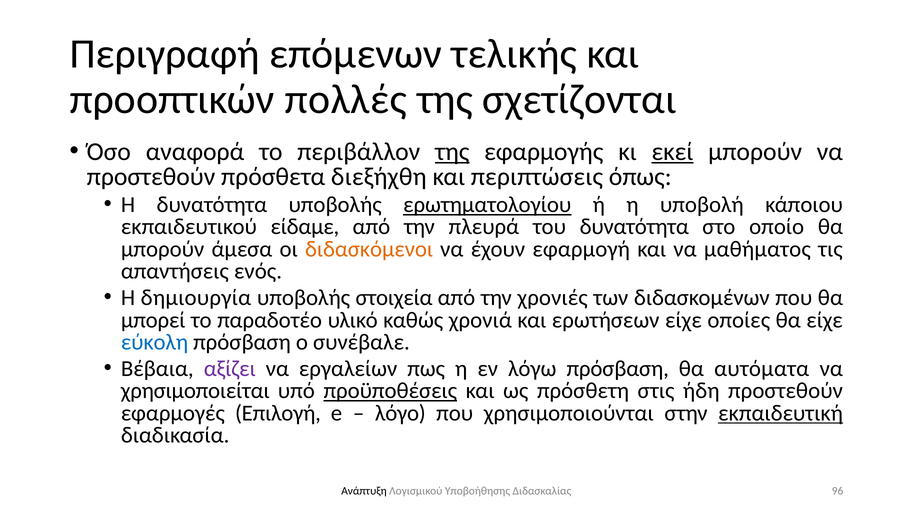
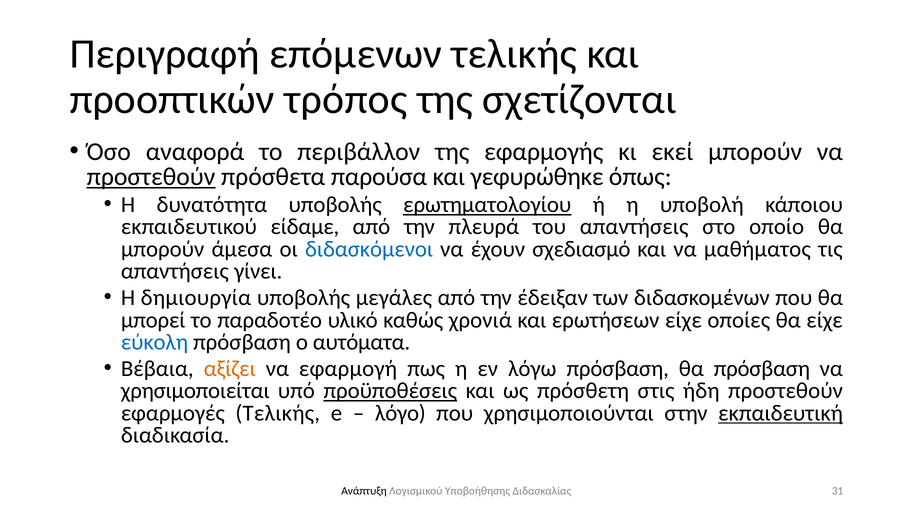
πολλές: πολλές -> τρόπος (346, 99)
της underline: present -> none (452, 152)
εκεί underline: present -> none (672, 152)
προστεθούν underline: none -> present (151, 177)
διεξήχθη: διεξήχθη -> παρούσα (379, 177)
περιπτώσεις: περιπτώσεις -> γεφυρώθηκε (537, 177)
του δυνατότητα: δυνατότητα -> απαντήσεις (634, 227)
διδασκόμενοι colour: orange -> blue (369, 249)
εφαρμογή: εφαρμογή -> σχεδιασμό (581, 249)
ενός: ενός -> γίνει (258, 271)
στοιχεία: στοιχεία -> μεγάλες (394, 298)
χρονιές: χρονιές -> έδειξαν (553, 298)
συνέβαλε: συνέβαλε -> αυτόματα (362, 342)
αξίζει colour: purple -> orange (230, 368)
εργαλείων: εργαλείων -> εφαρμογή (348, 368)
θα αυτόματα: αυτόματα -> πρόσβαση (762, 368)
εφαρμογές Επιλογή: Επιλογή -> Τελικής (278, 413)
96: 96 -> 31 (838, 490)
